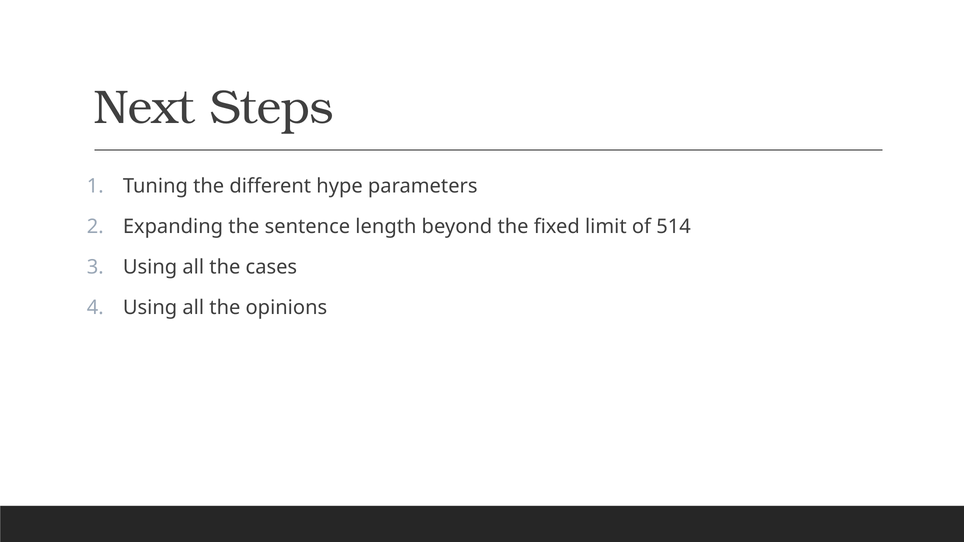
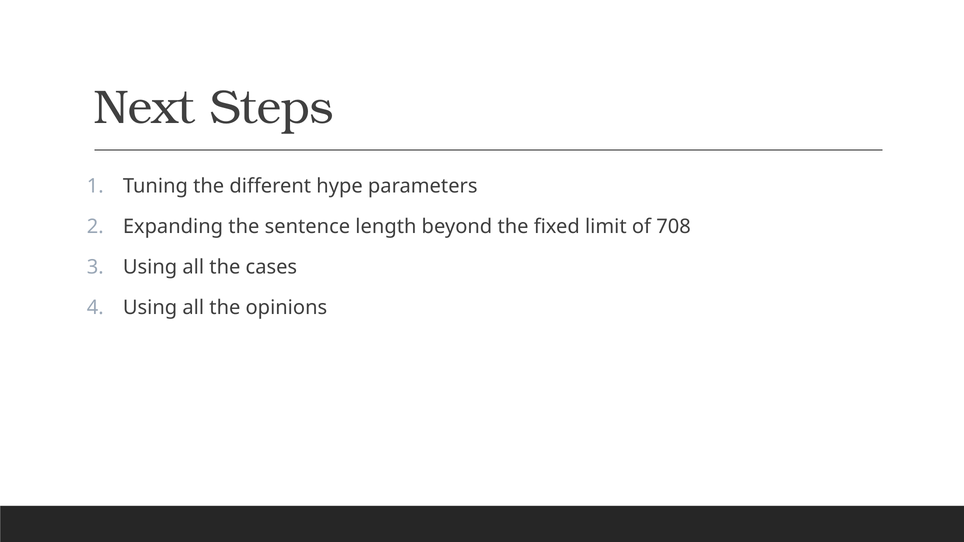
514: 514 -> 708 (674, 227)
